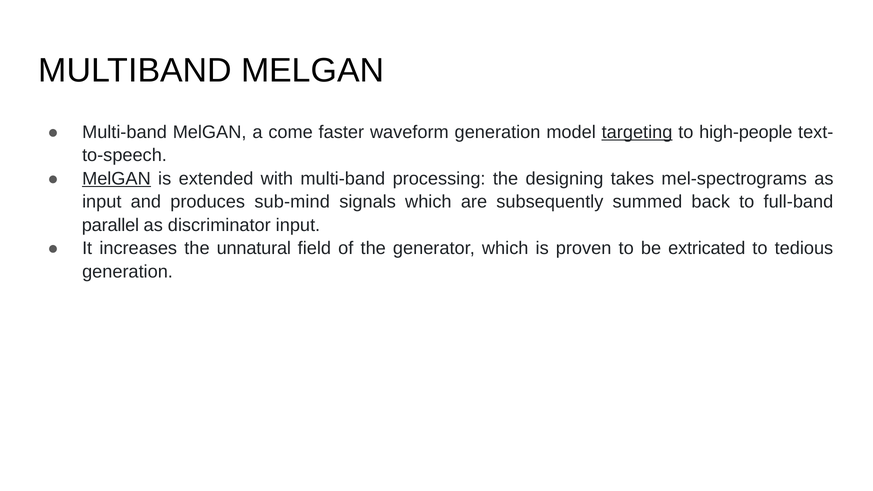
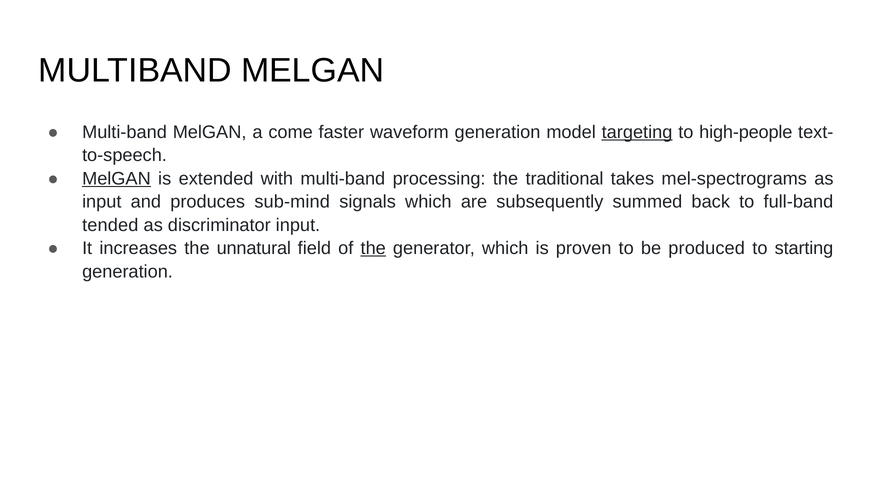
designing: designing -> traditional (565, 179)
parallel: parallel -> tended (110, 225)
the underline: none -> present (373, 248)
extricated: extricated -> produced (707, 248)
tedious: tedious -> starting (804, 248)
